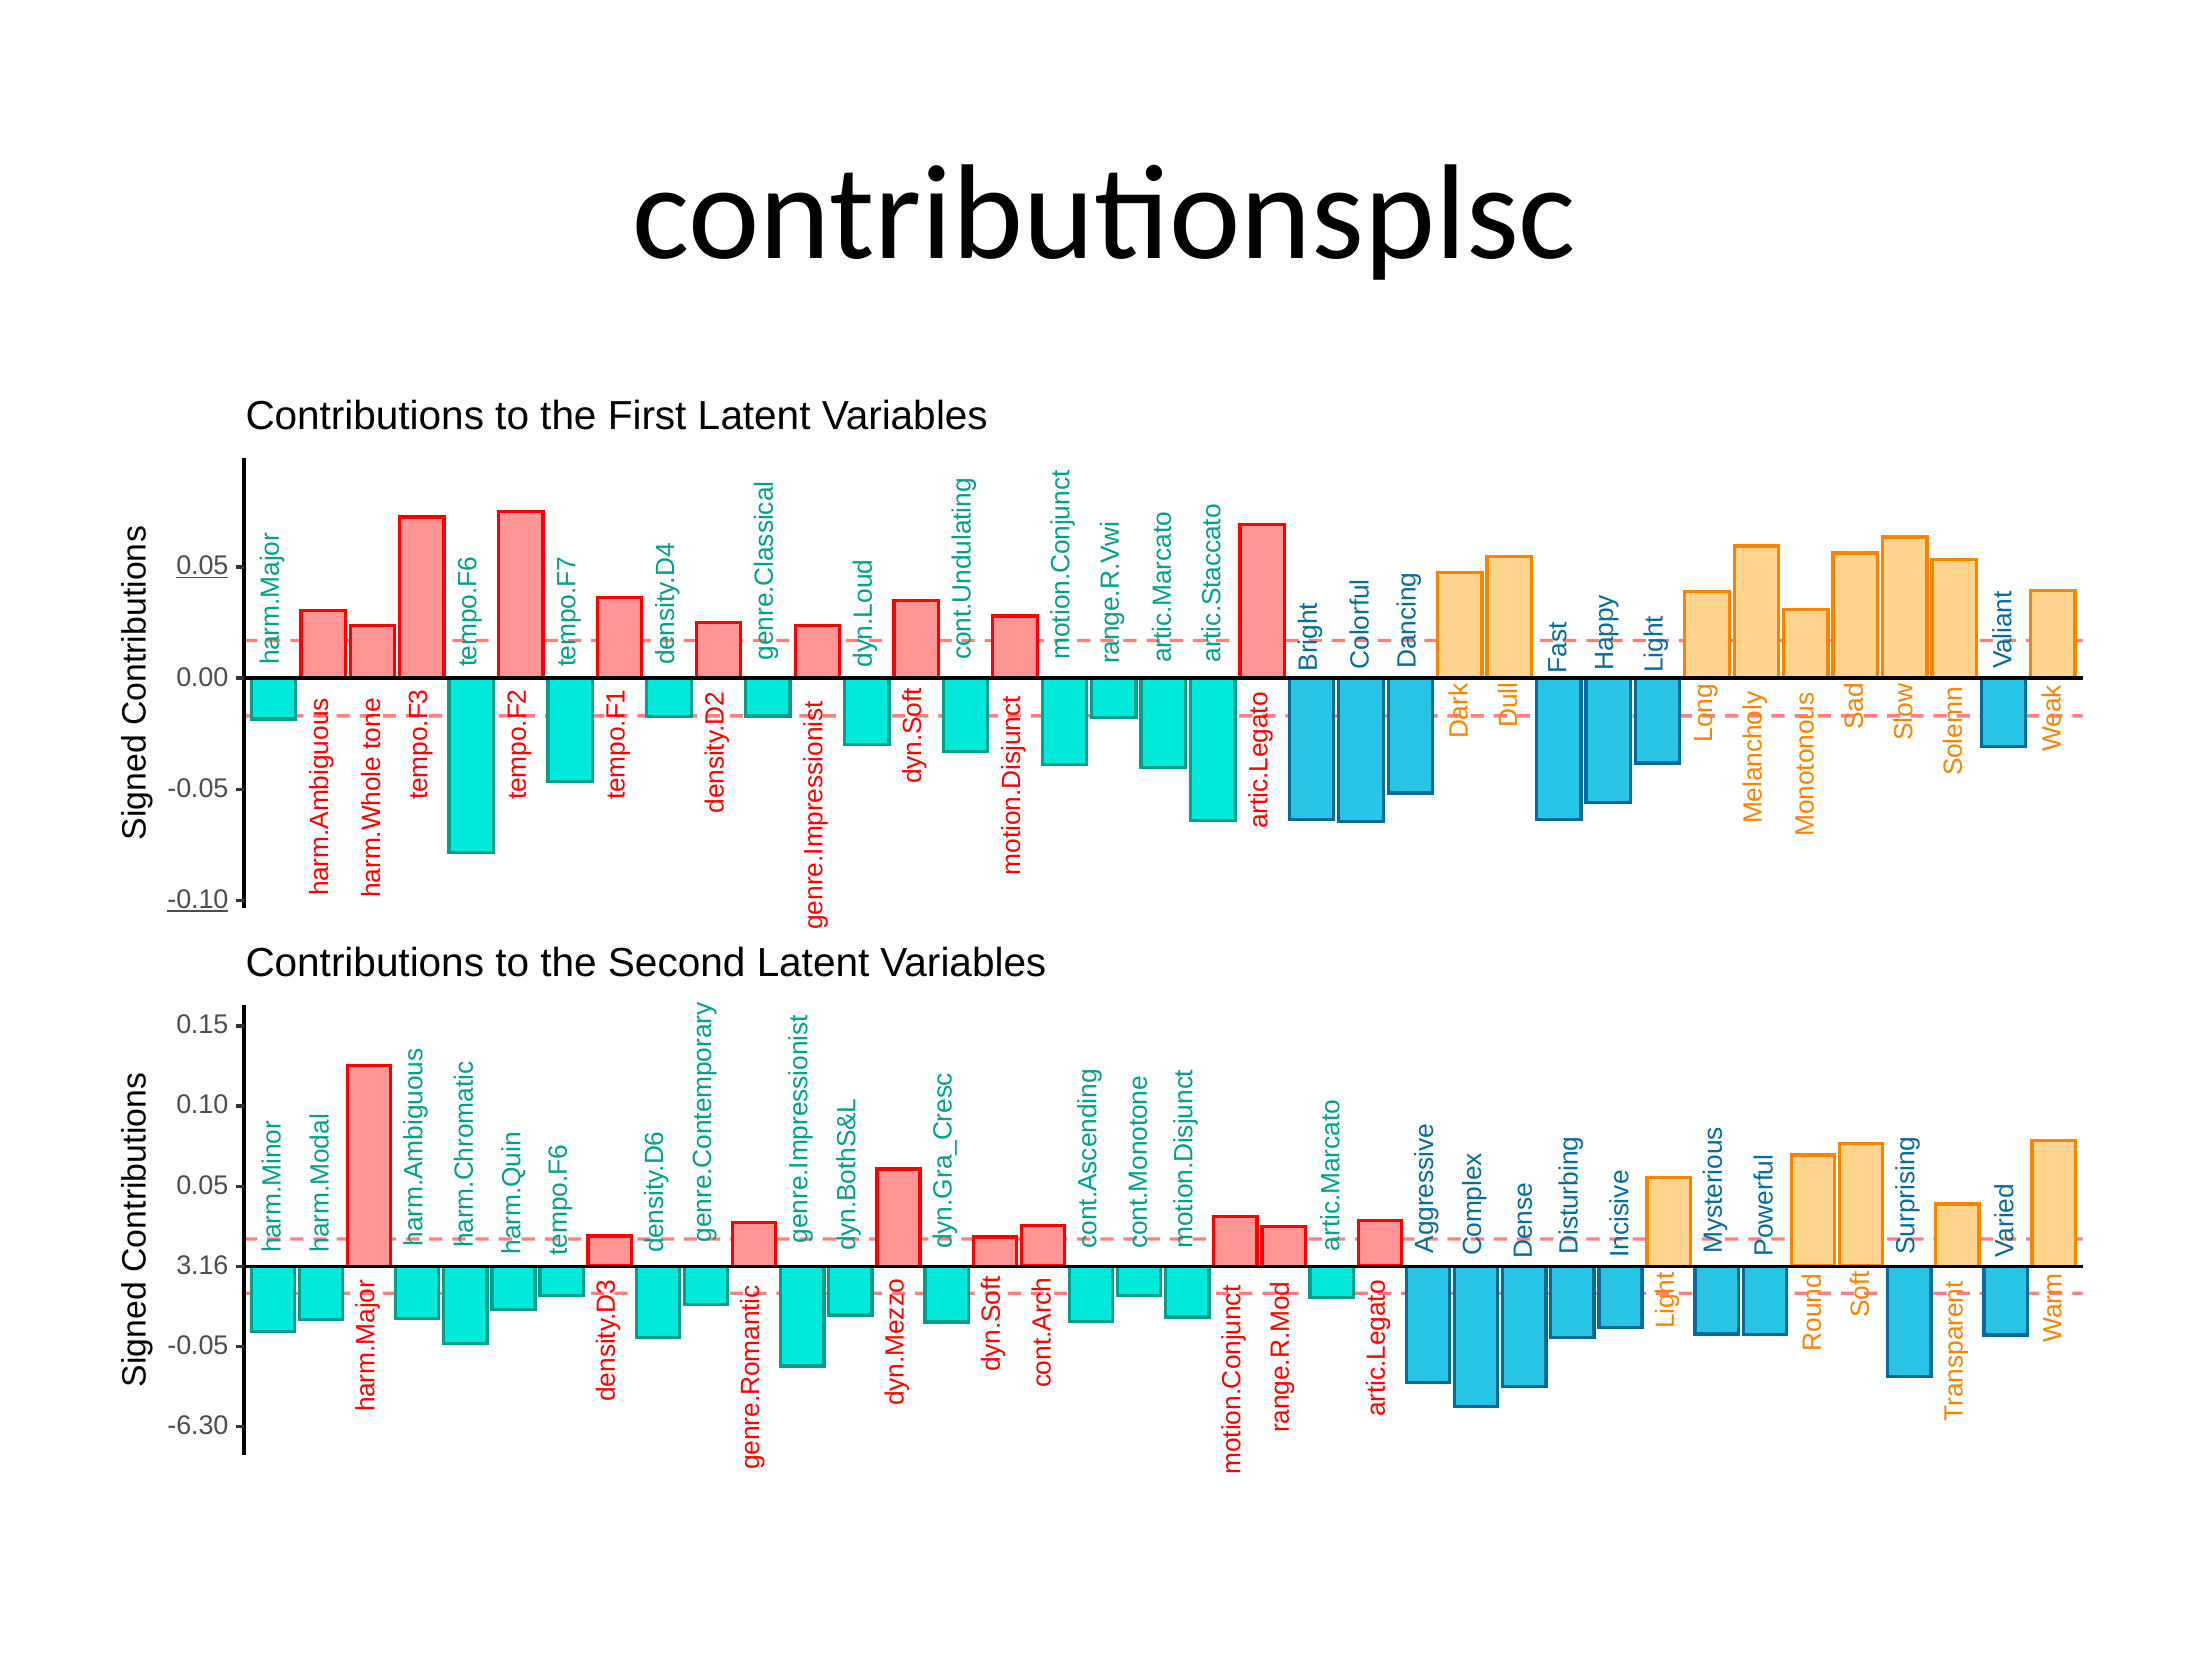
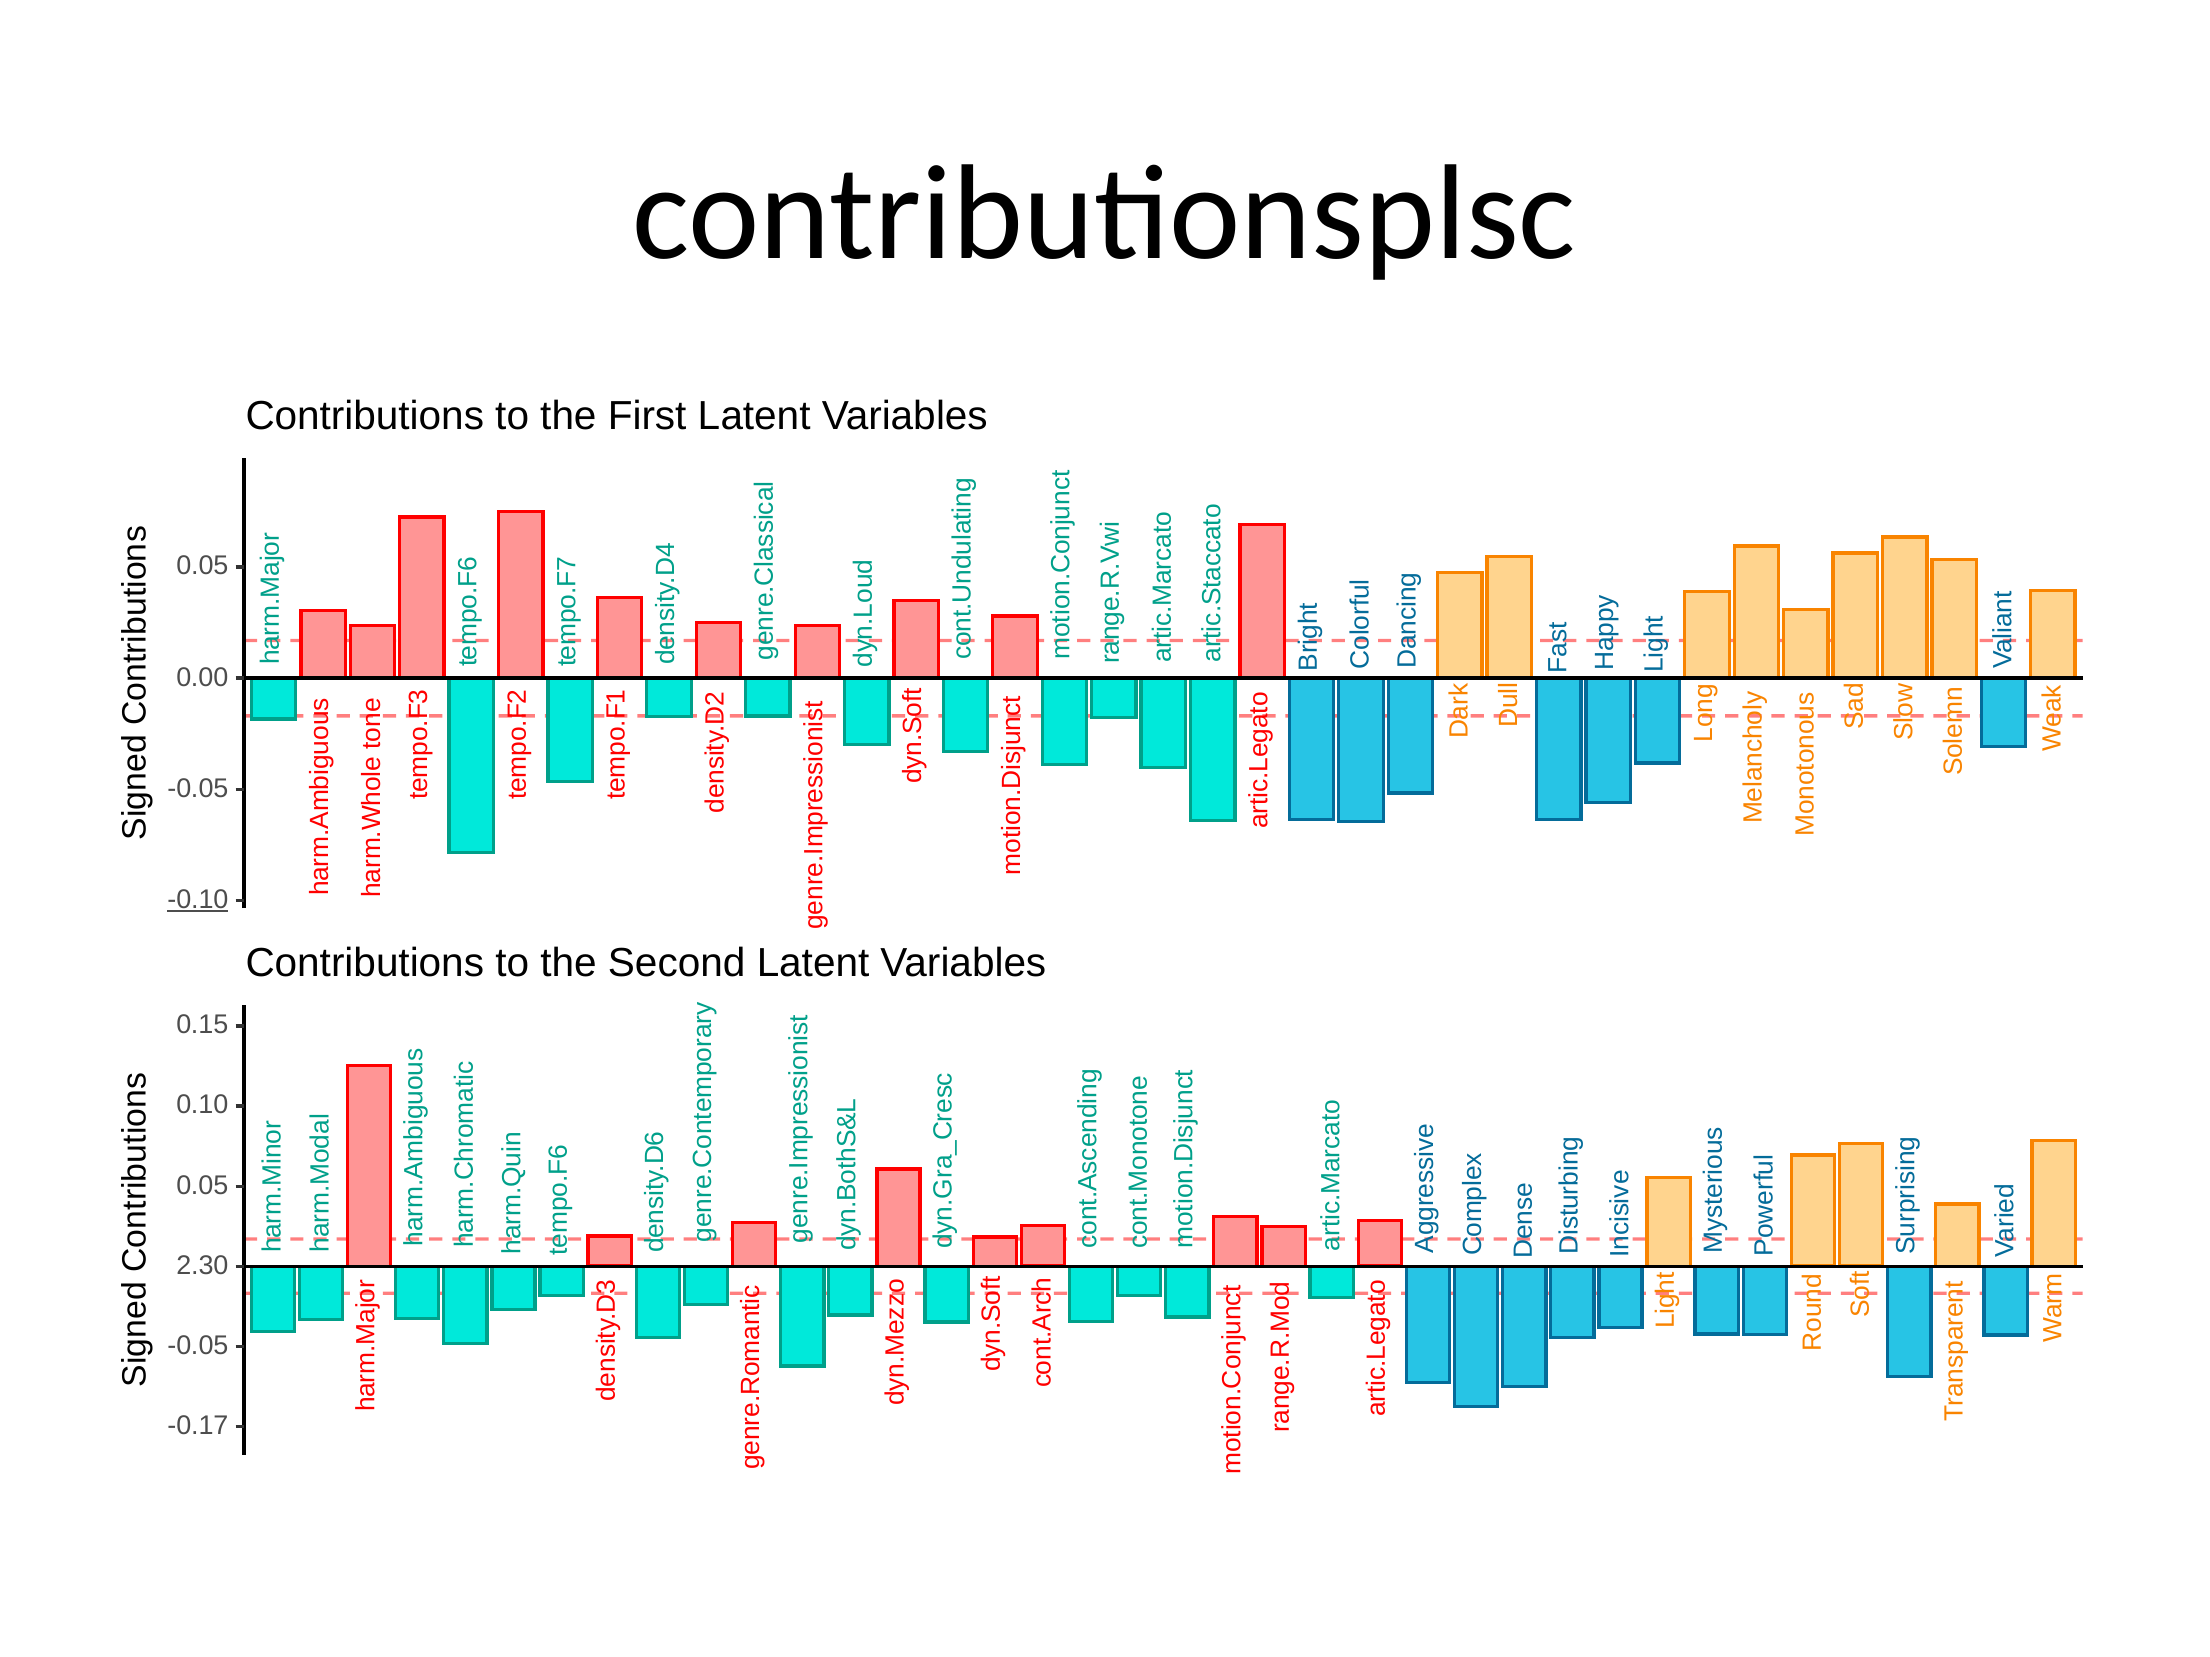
0.05 underline: present -> none (202, 566)
3.16: 3.16 -> 2.30 (202, 1266)
-6.30: -6.30 -> -0.17 (198, 1426)
